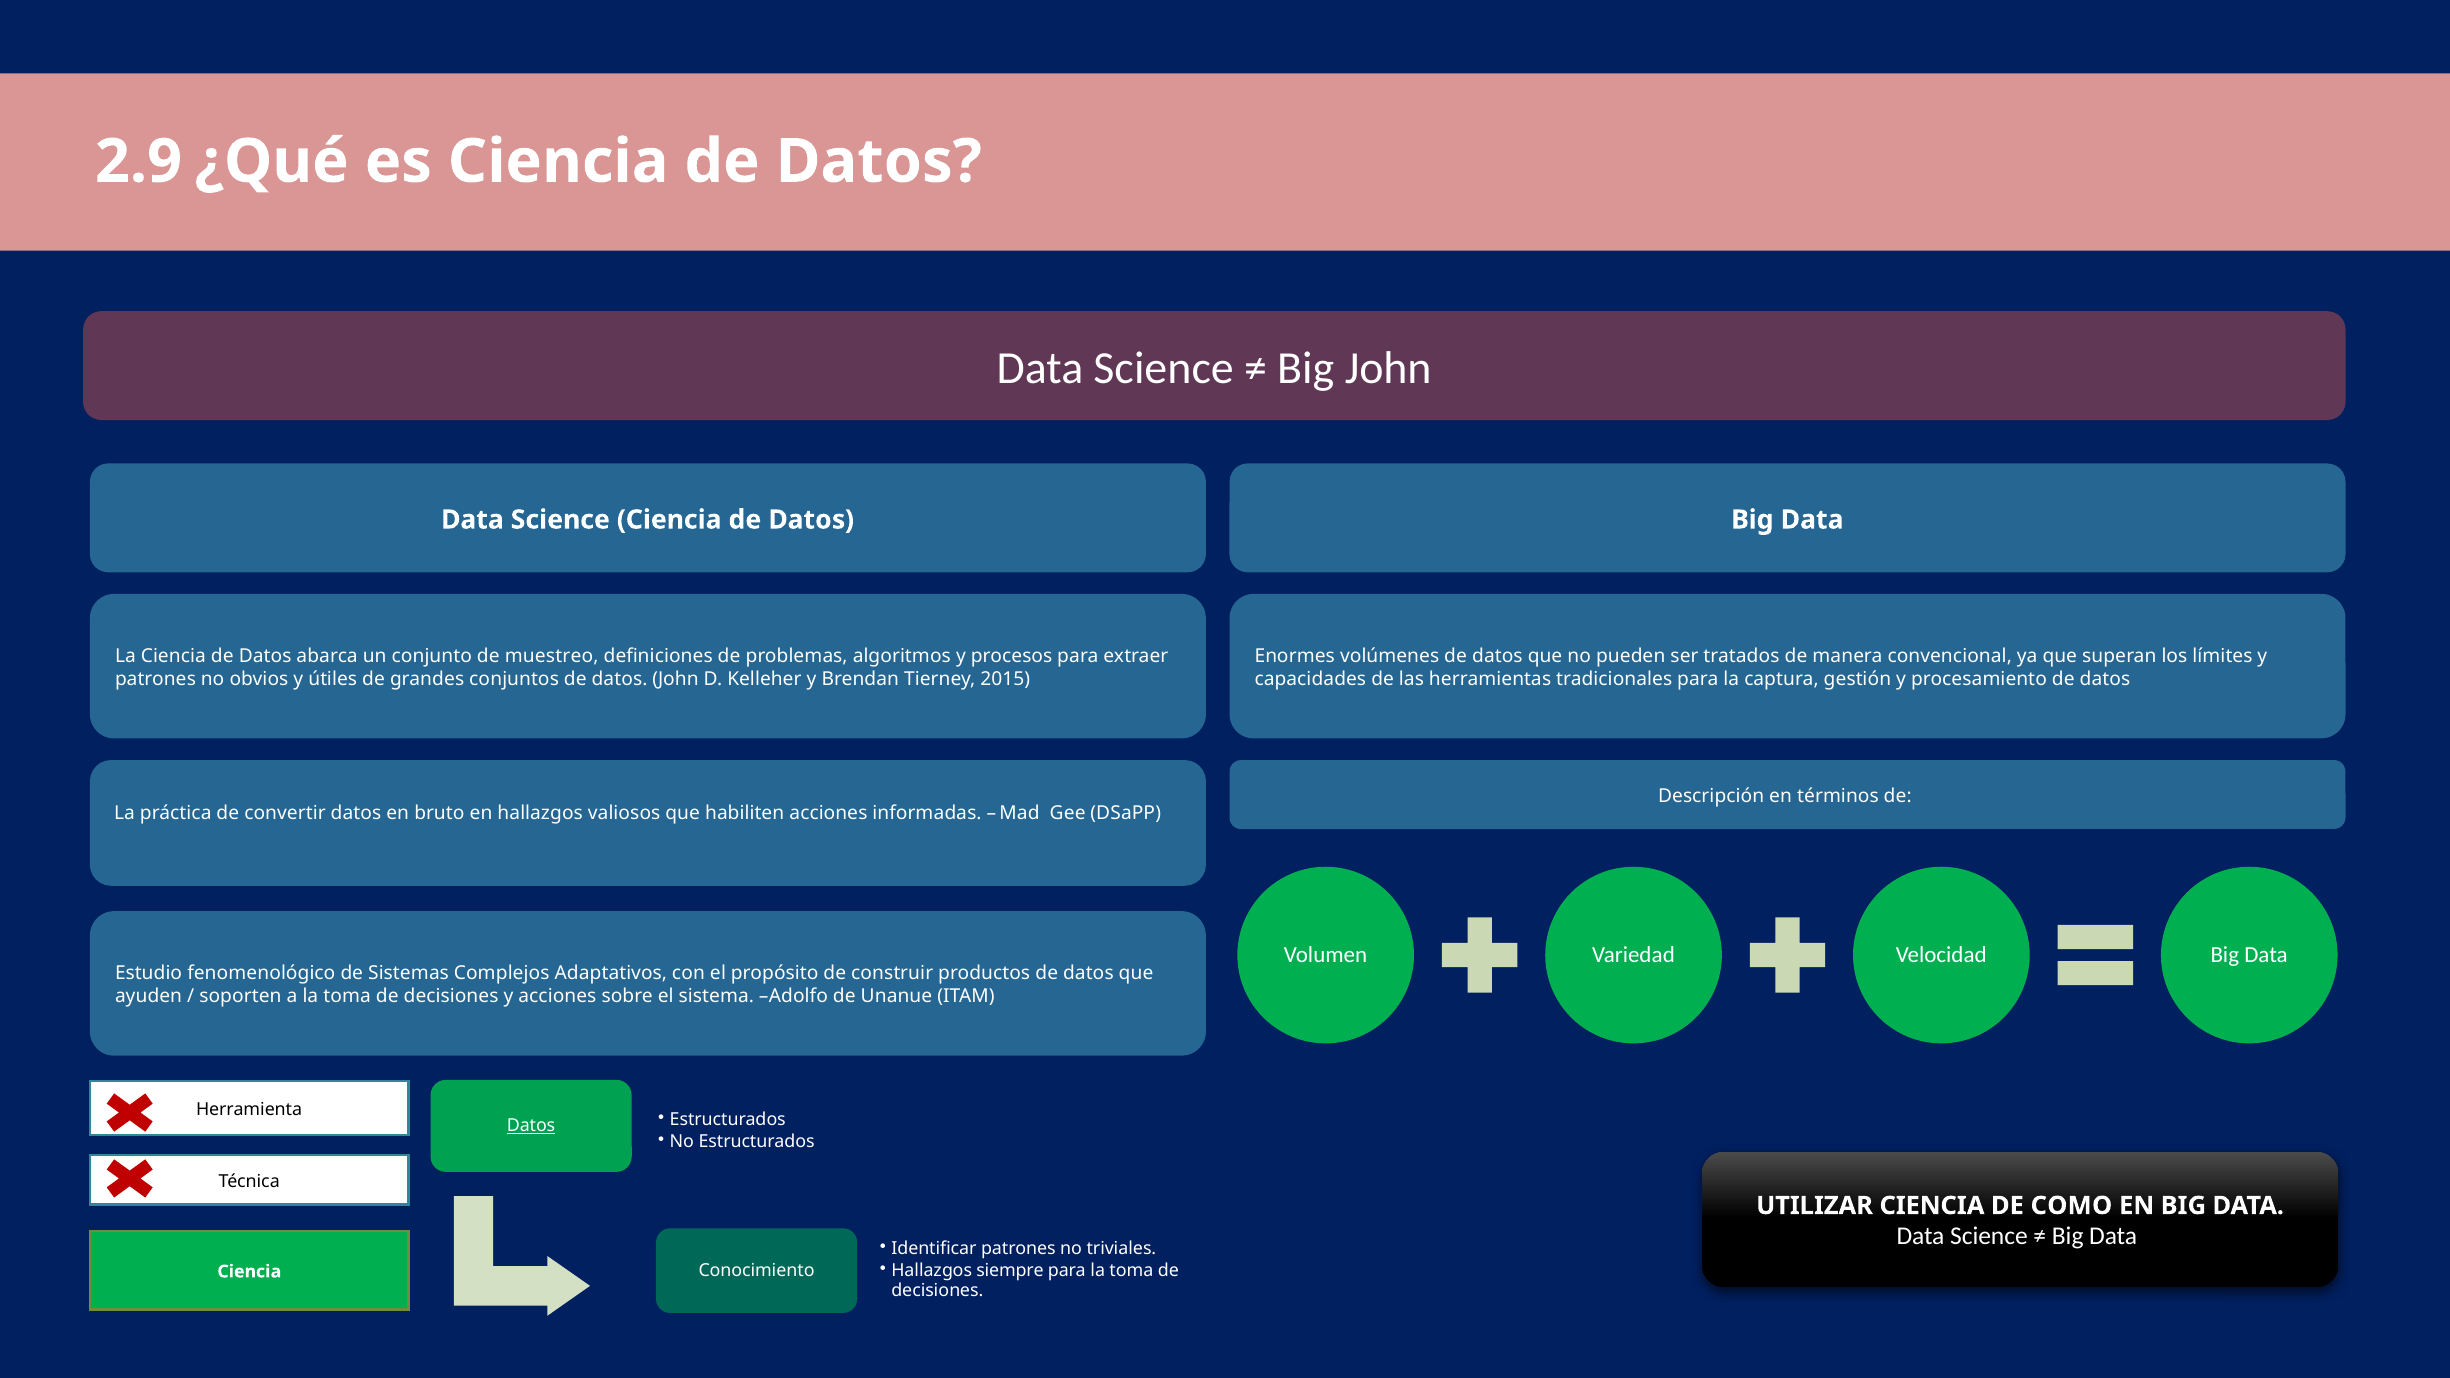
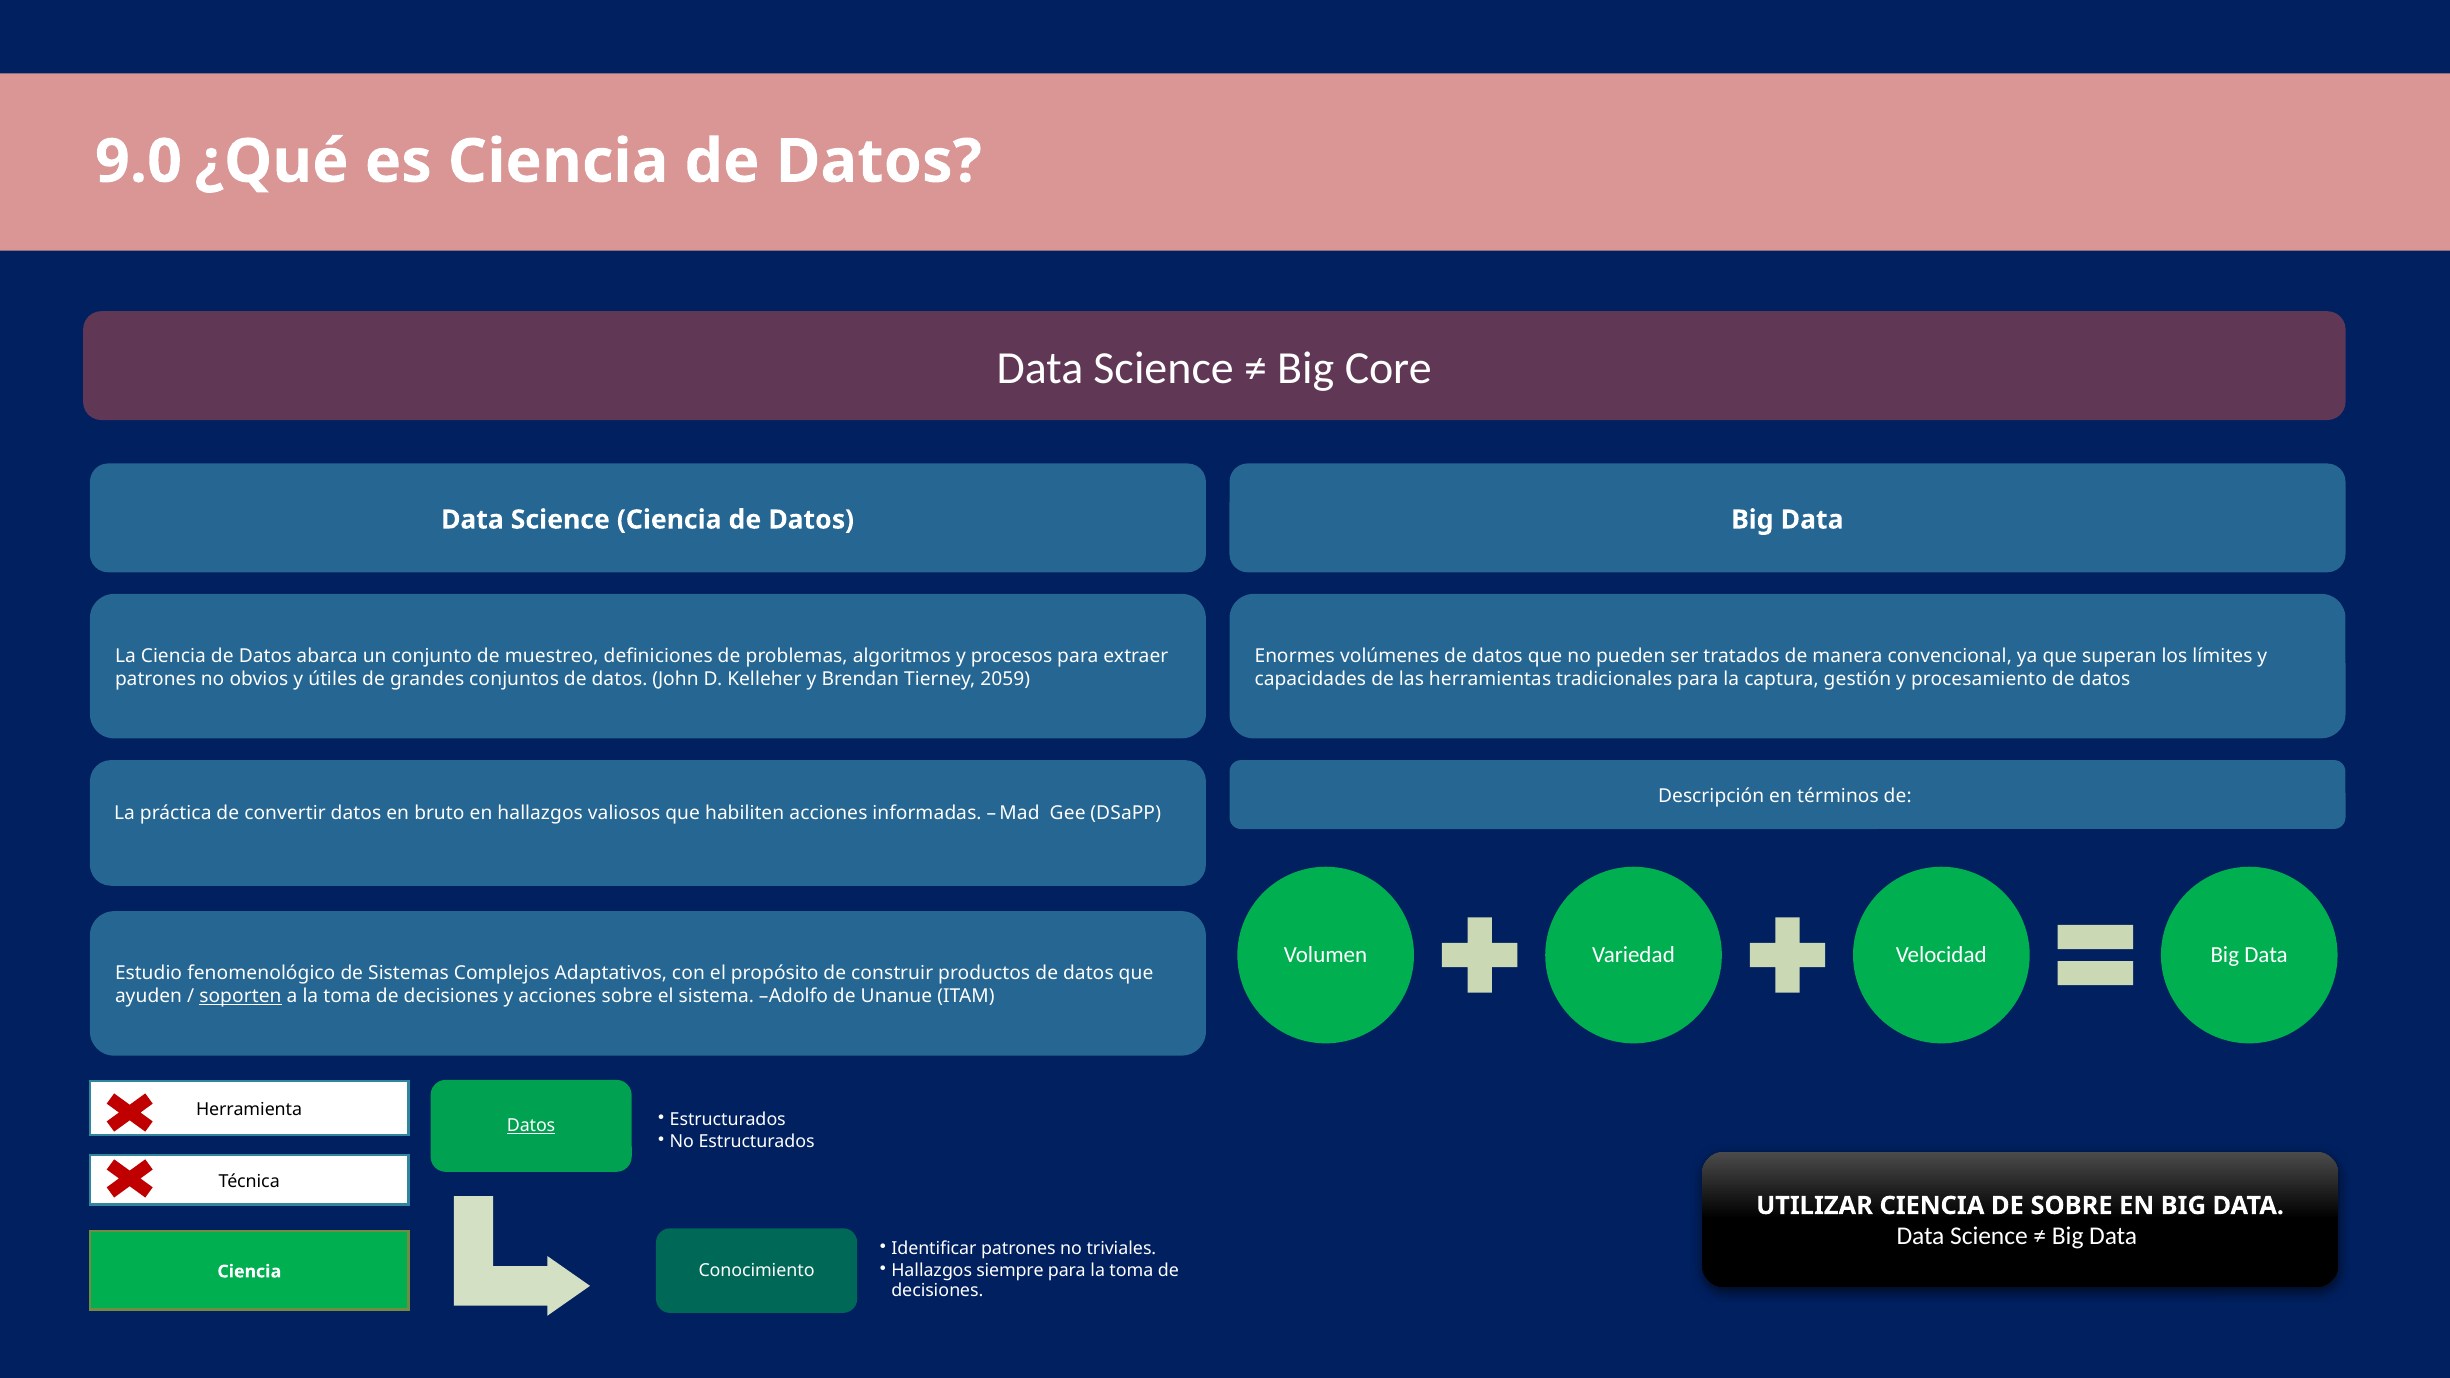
2.9: 2.9 -> 9.0 (139, 162)
Big John: John -> Core (1388, 369)
2015: 2015 -> 2059 (1005, 679)
soporten underline: none -> present (240, 996)
DE COMO: COMO -> SOBRE (2072, 1206)
